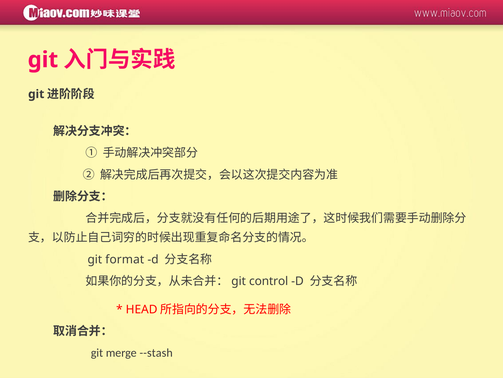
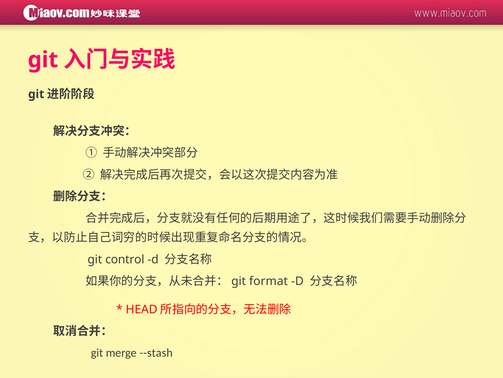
format: format -> control (125, 259)
control: control -> format (269, 281)
